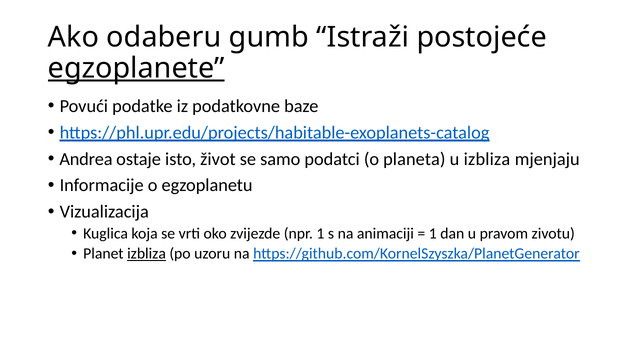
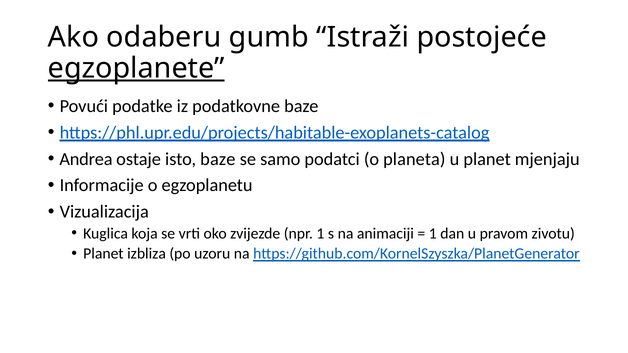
isto život: život -> baze (218, 159)
u izbliza: izbliza -> planet (487, 159)
izbliza underline: present -> none (147, 254)
